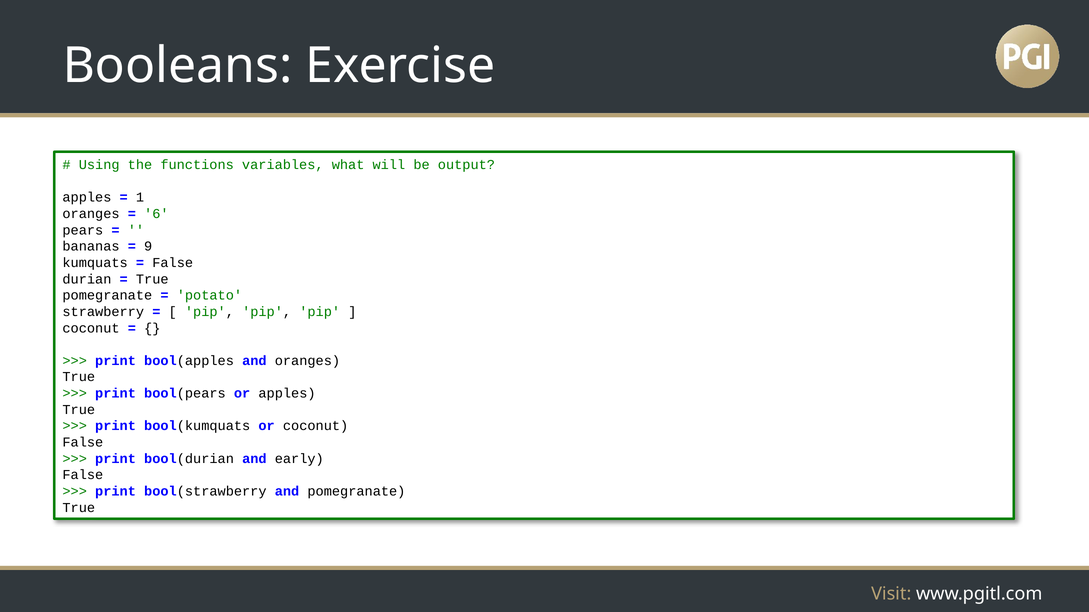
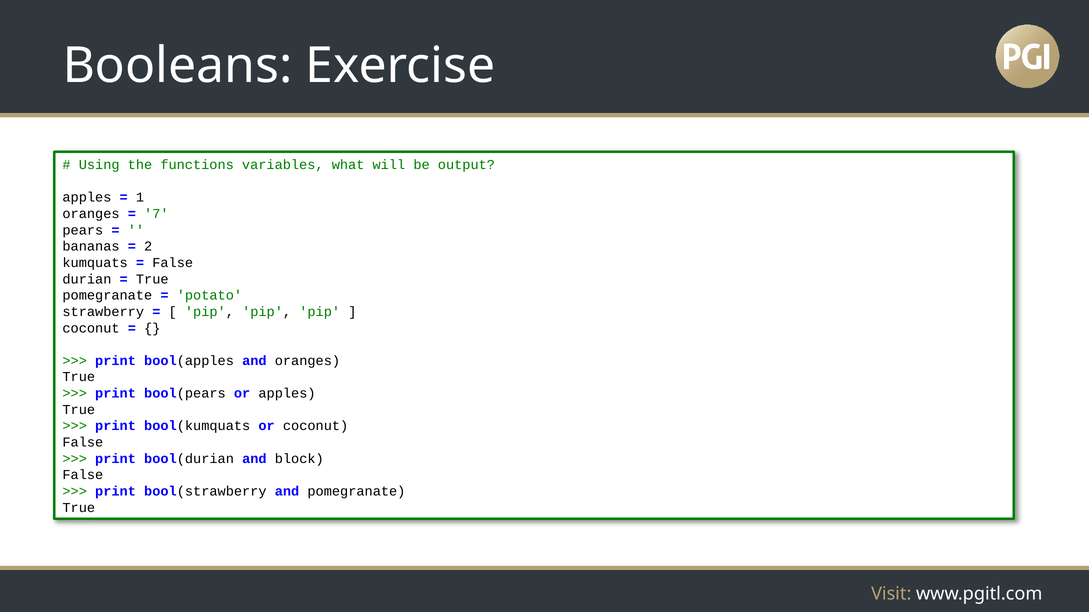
6: 6 -> 7 (156, 214)
9: 9 -> 2 (148, 247)
early: early -> block (299, 459)
